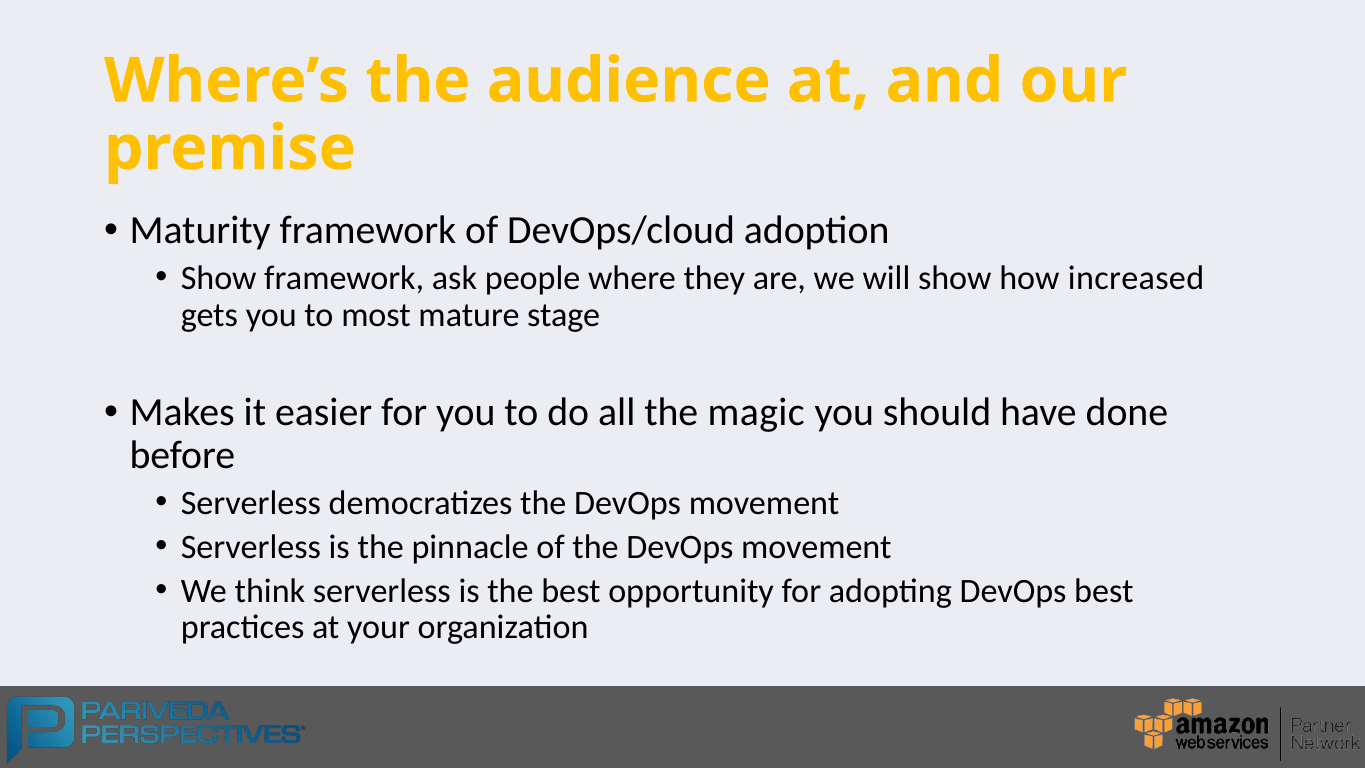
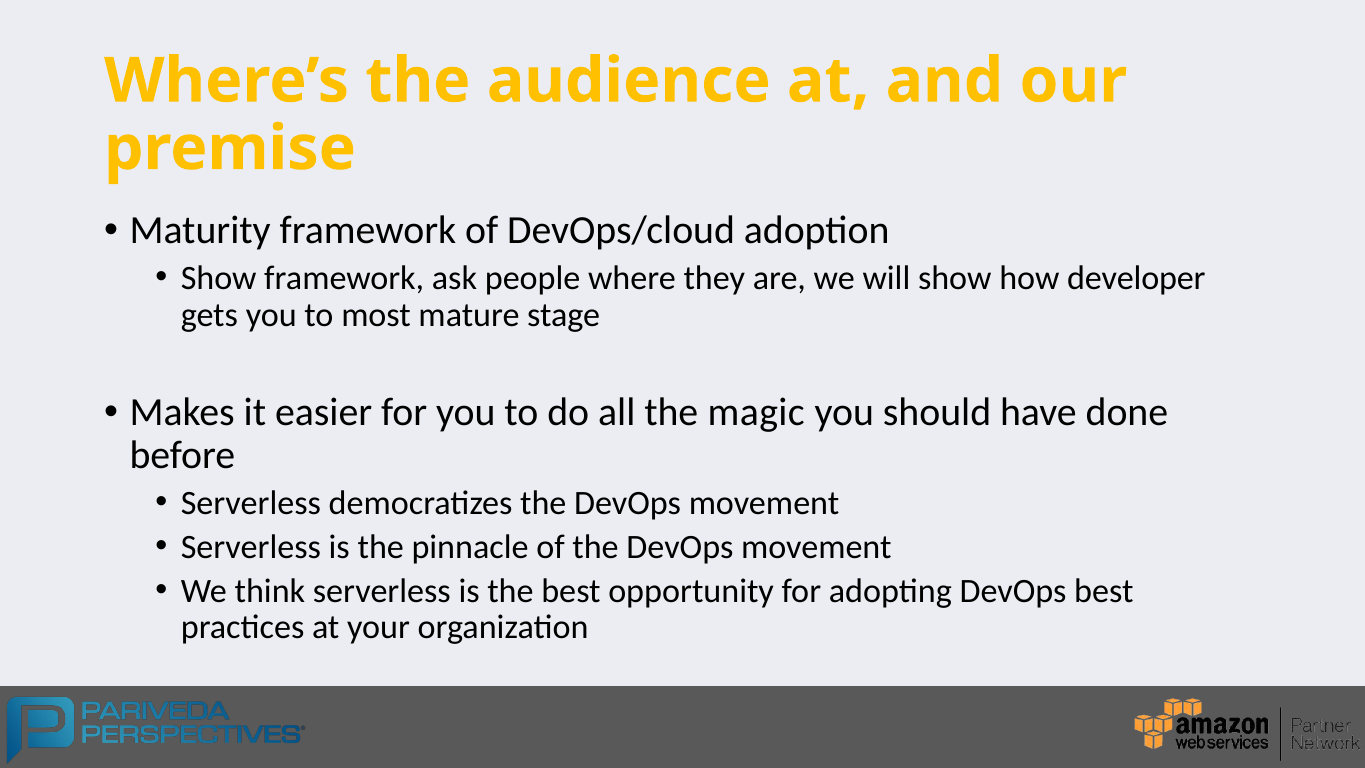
increased: increased -> developer (1136, 278)
